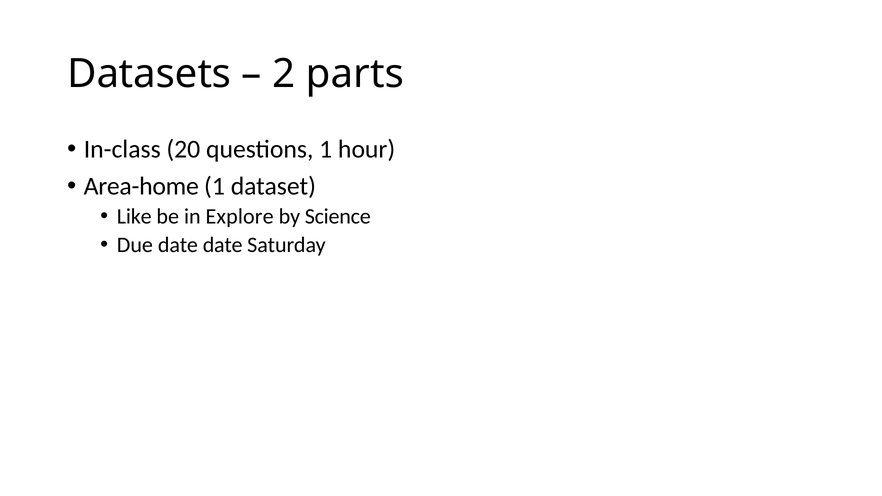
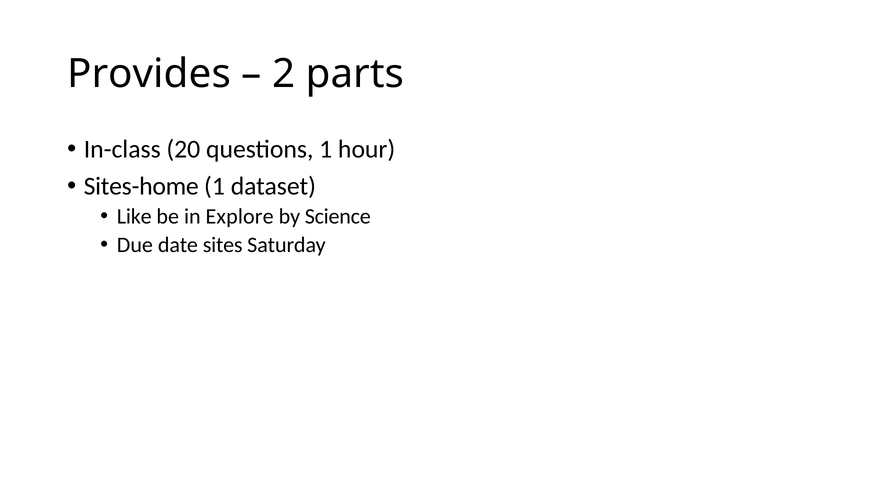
Datasets: Datasets -> Provides (149, 74)
Area-home: Area-home -> Sites-home (141, 186)
date date: date -> sites (223, 245)
